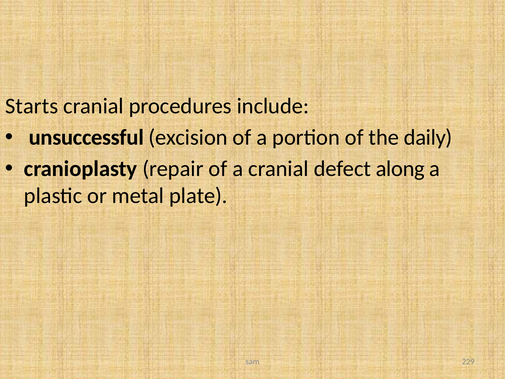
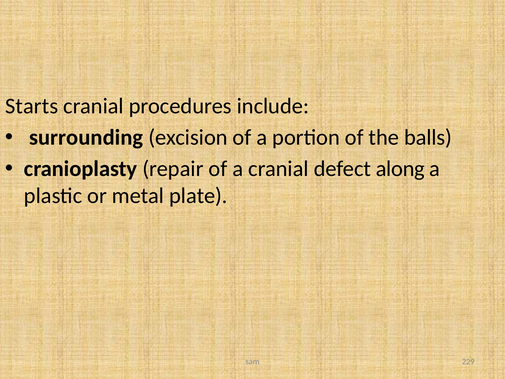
unsuccessful: unsuccessful -> surrounding (86, 137)
daily: daily -> balls (428, 137)
